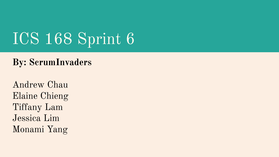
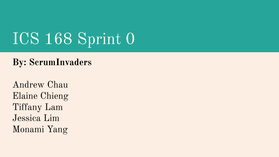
6: 6 -> 0 (130, 39)
